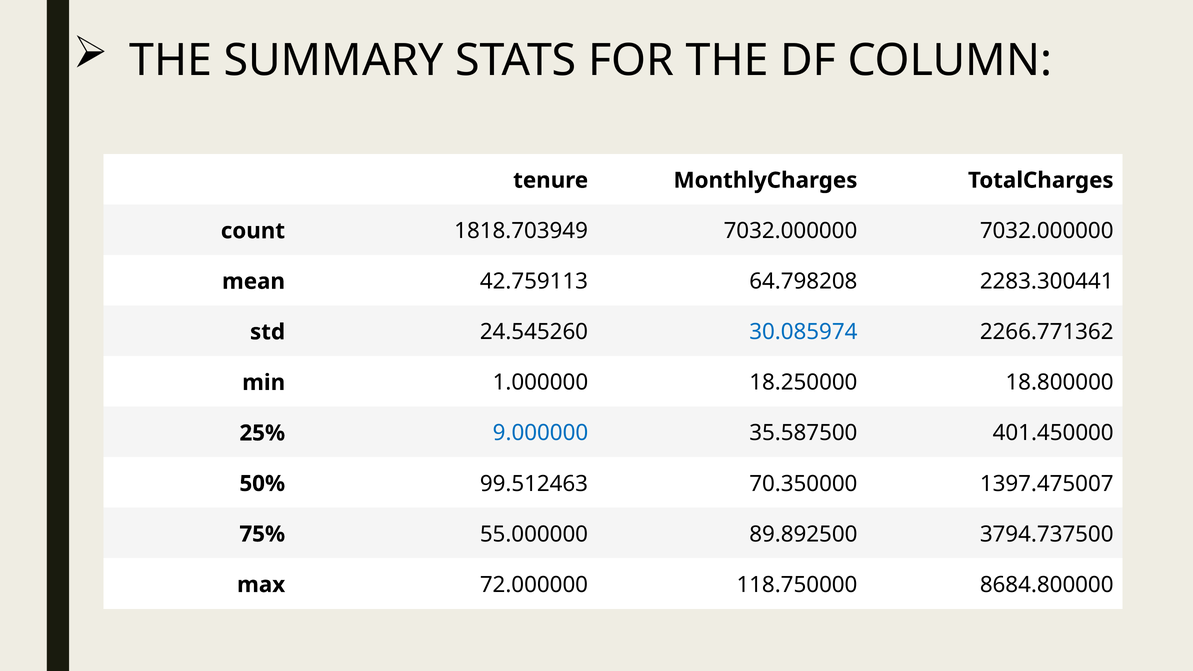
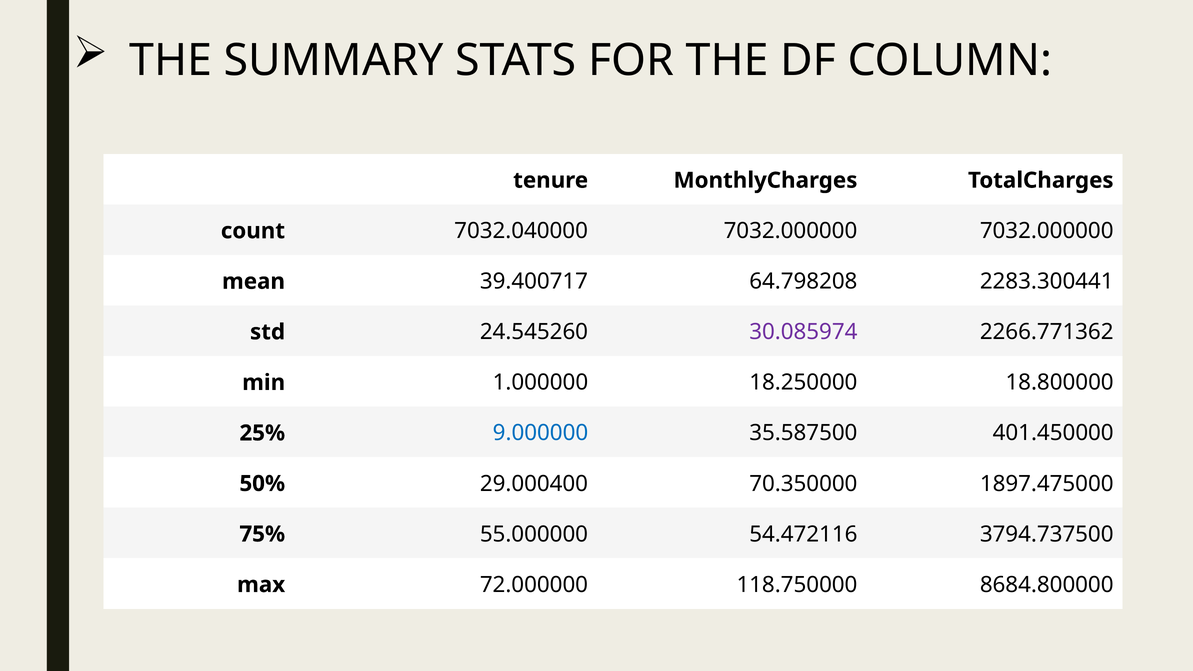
1818.703949: 1818.703949 -> 7032.040000 (521, 231)
42.759113: 42.759113 -> 39.400717 (534, 281)
30.085974 colour: blue -> purple (803, 332)
99.512463: 99.512463 -> 29.000400 (534, 484)
1397.475007: 1397.475007 -> 1897.475000 (1047, 484)
89.892500: 89.892500 -> 54.472116 (803, 534)
